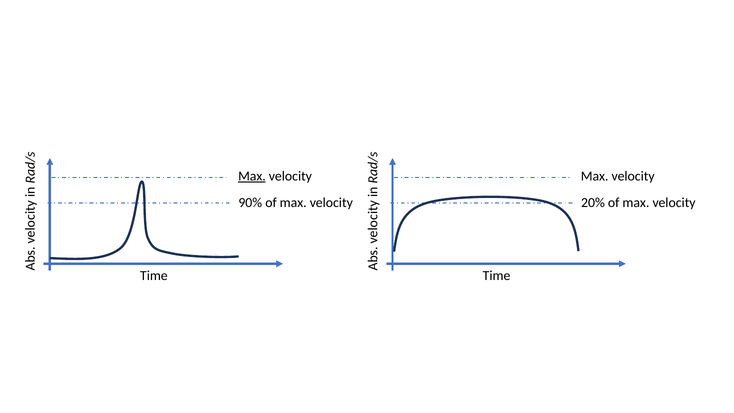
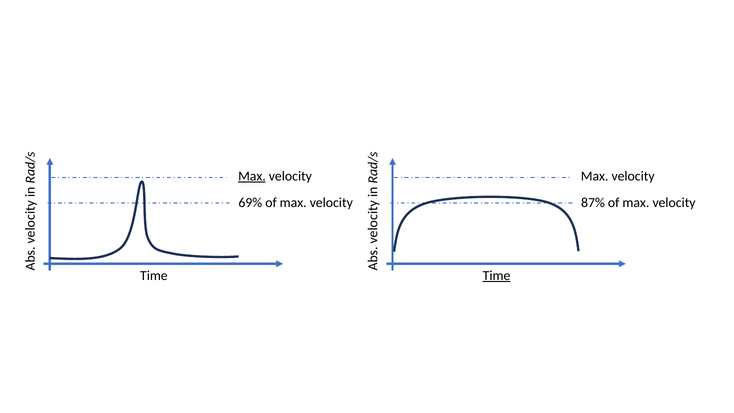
90%: 90% -> 69% (250, 203)
20%: 20% -> 87% (593, 203)
Time underline: none -> present (497, 276)
